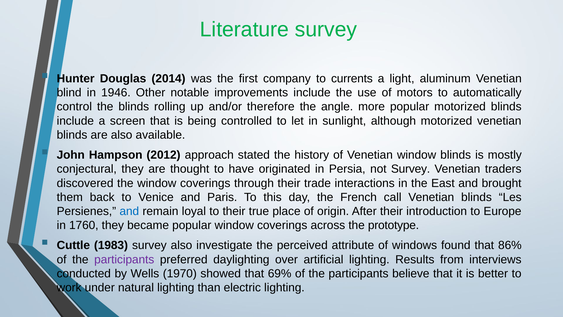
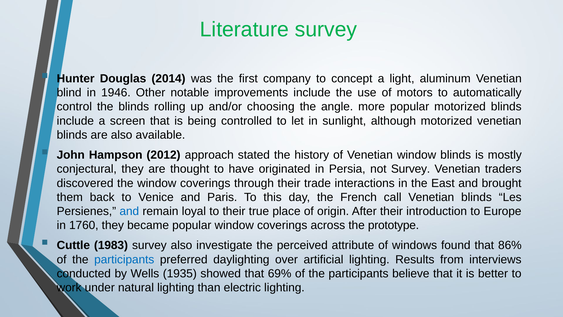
currents: currents -> concept (352, 79)
therefore: therefore -> choosing (271, 107)
participants colour: purple -> blue (124, 259)
1970: 1970 -> 1935 (180, 273)
